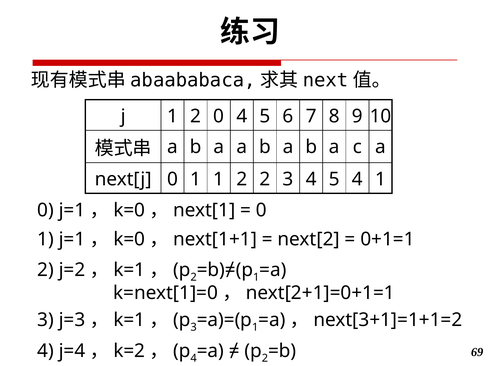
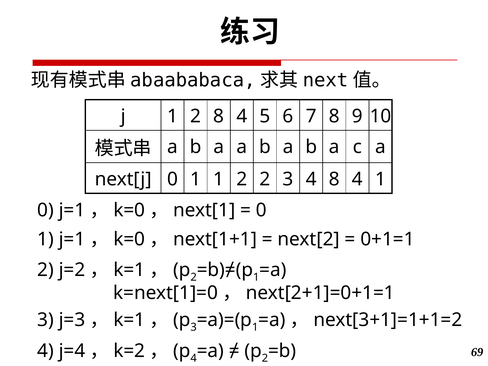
2 0: 0 -> 8 (219, 116)
3 4 5: 5 -> 8 (334, 179)
